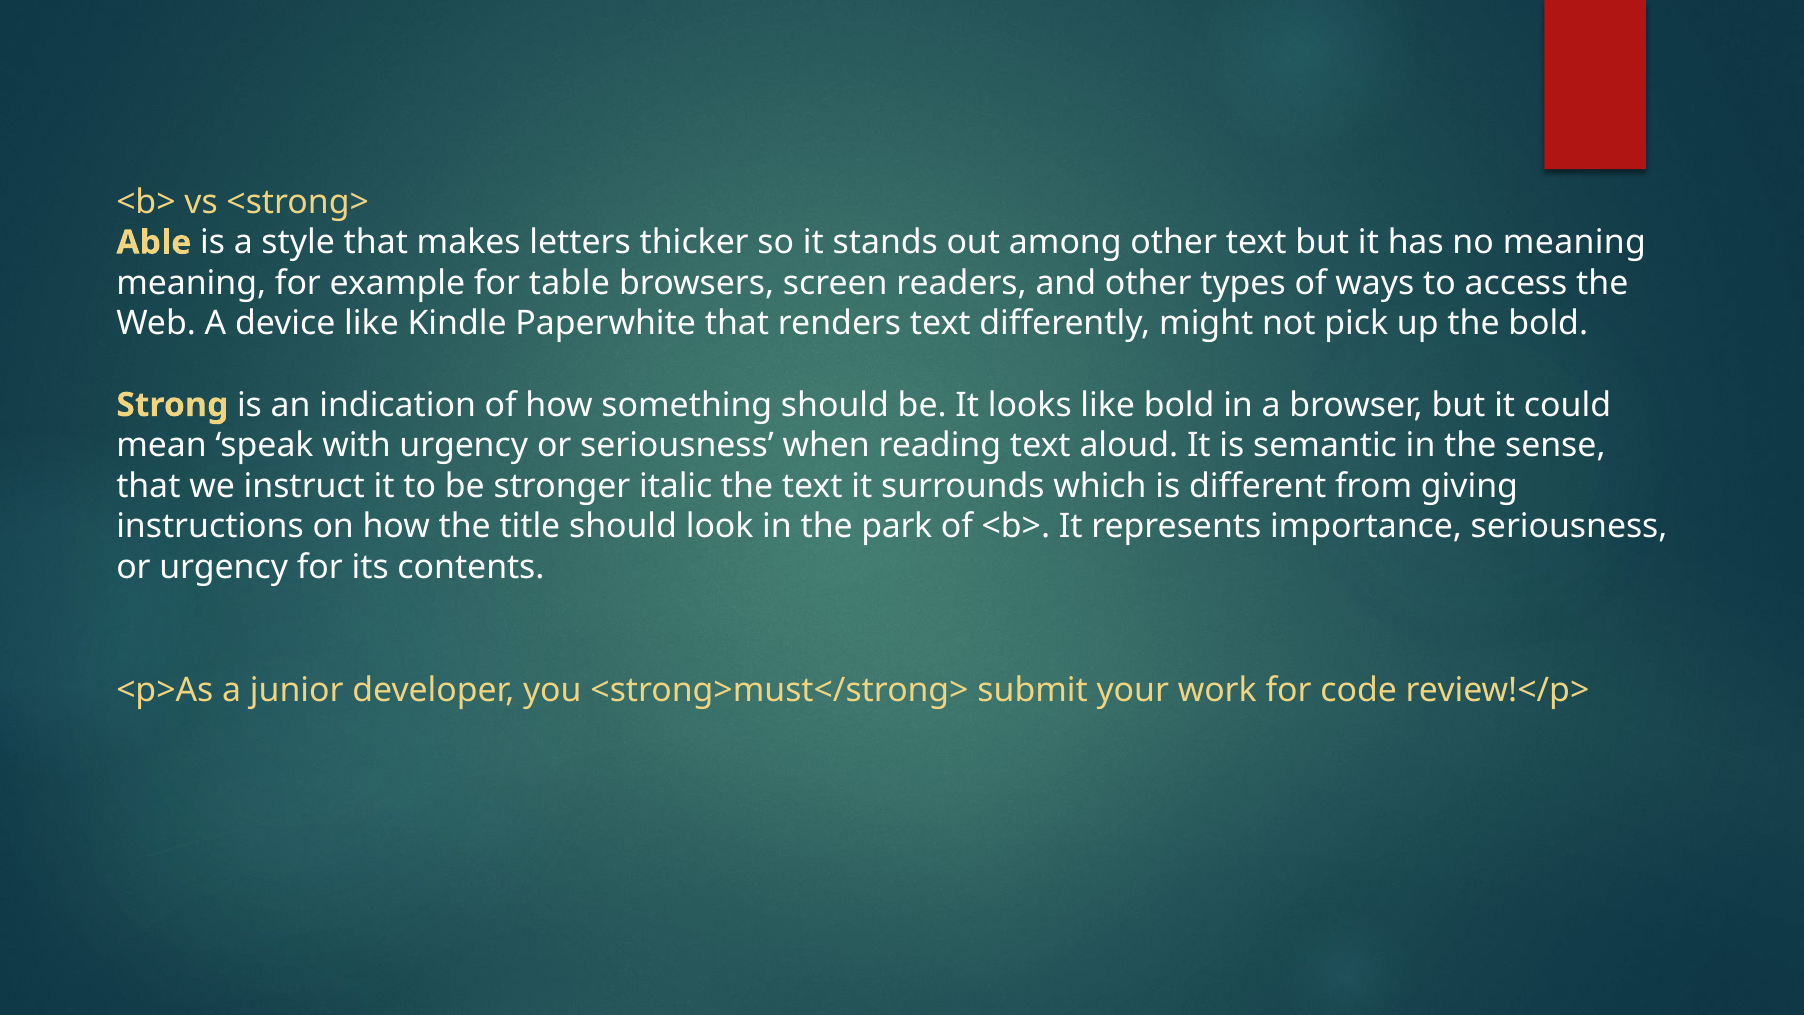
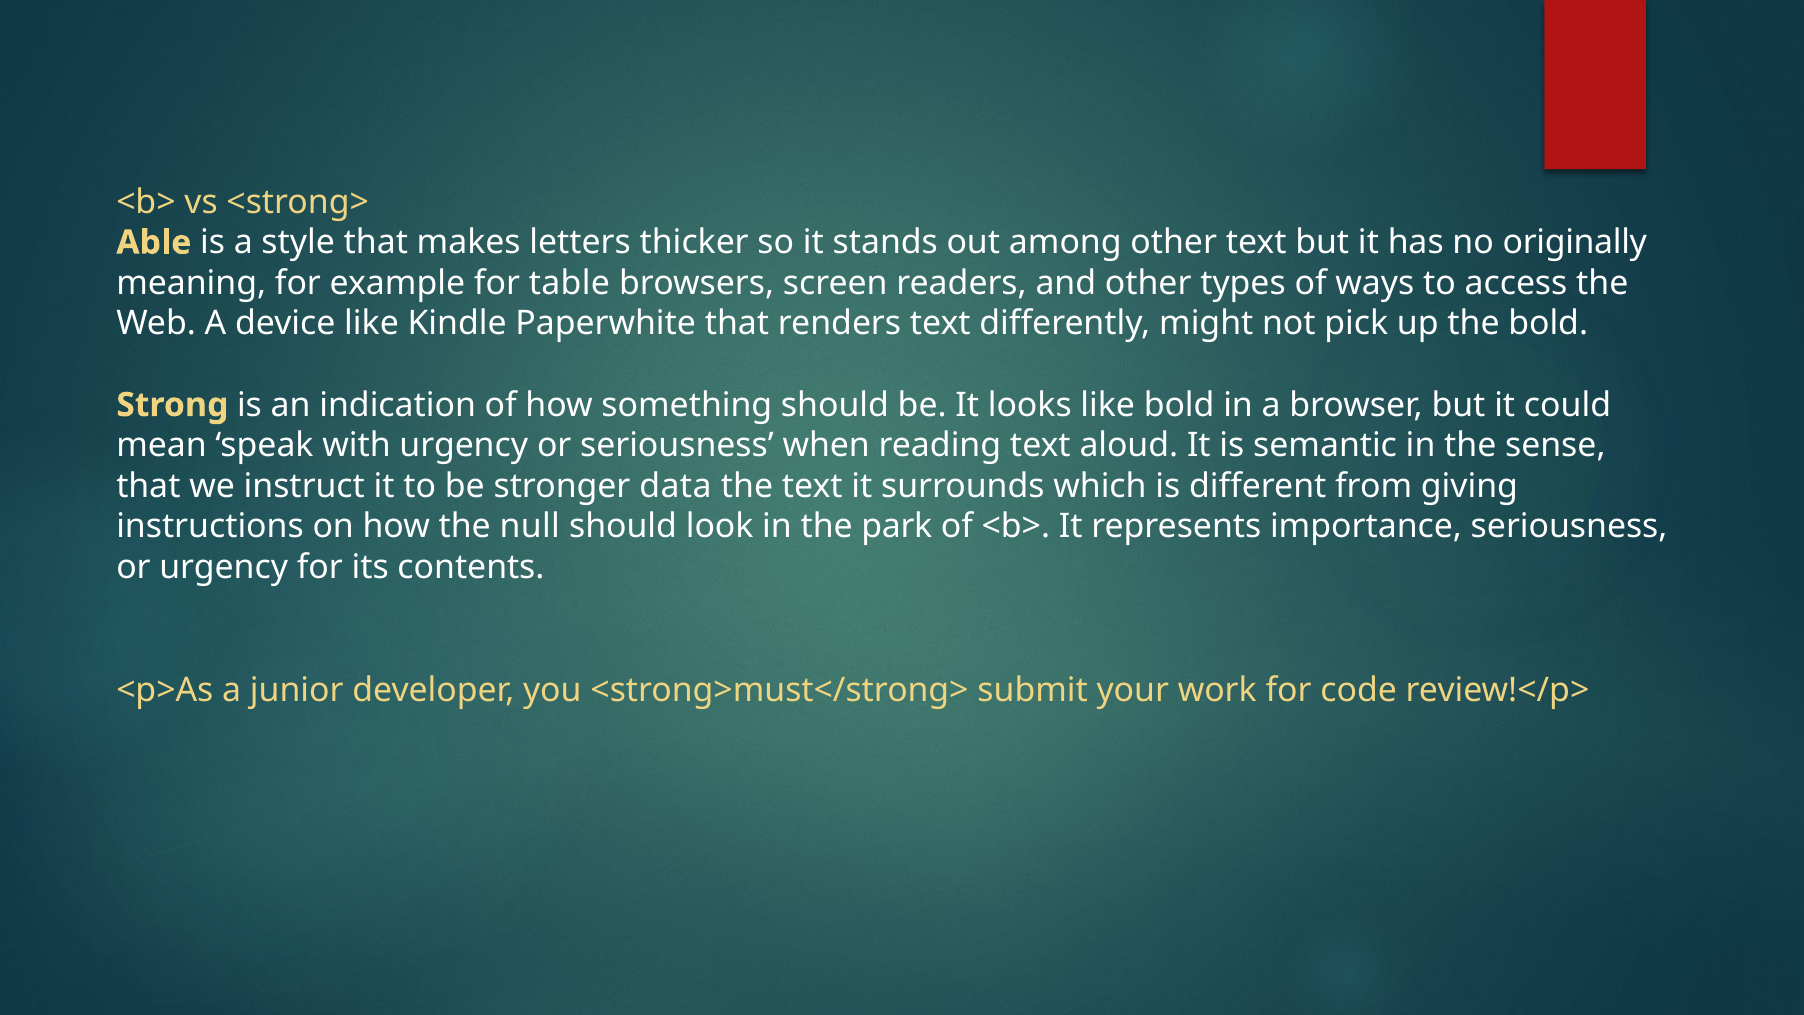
no meaning: meaning -> originally (1575, 242)
italic: italic -> data (675, 486)
title: title -> null (530, 527)
